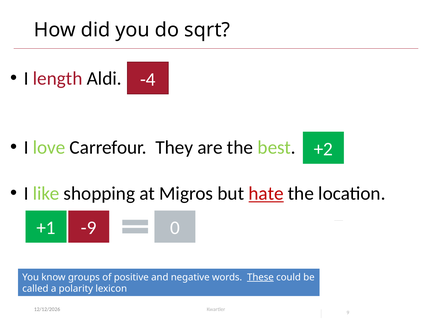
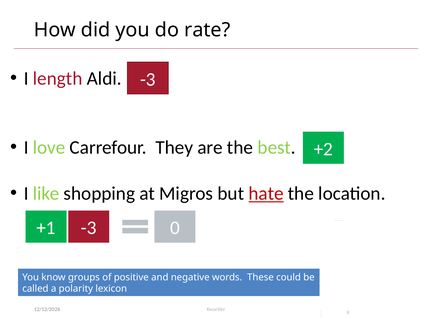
sqrt: sqrt -> rate (207, 30)
-4: -4 -> -3 (148, 79)
+1 -9: -9 -> -3 (89, 228)
These underline: present -> none (260, 277)
